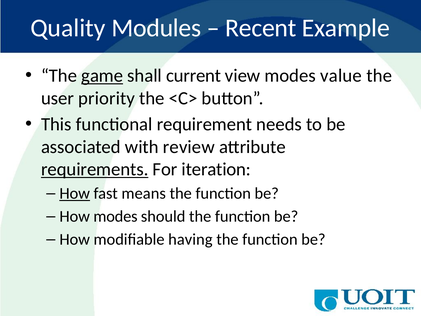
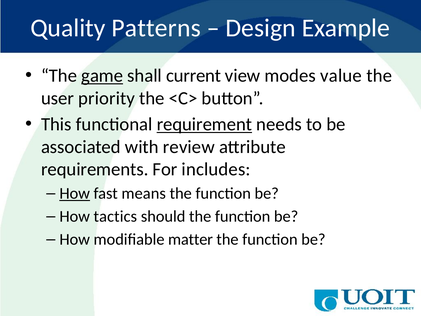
Modules: Modules -> Patterns (156, 28)
Recent: Recent -> Design (261, 28)
requirement underline: none -> present (204, 124)
requirements underline: present -> none (95, 169)
iteration: iteration -> includes (216, 169)
How modes: modes -> tactics (115, 216)
having: having -> matter (191, 239)
